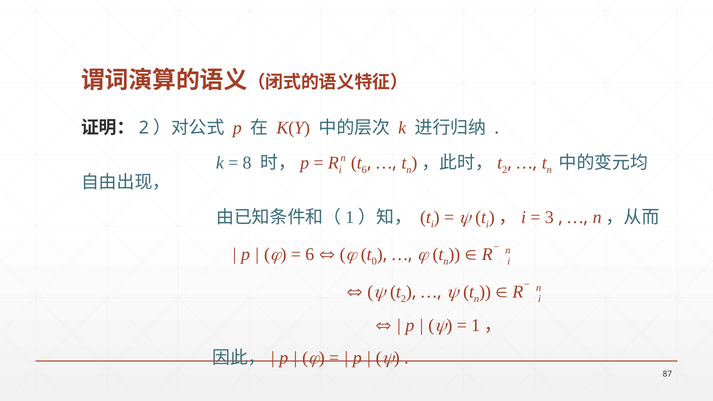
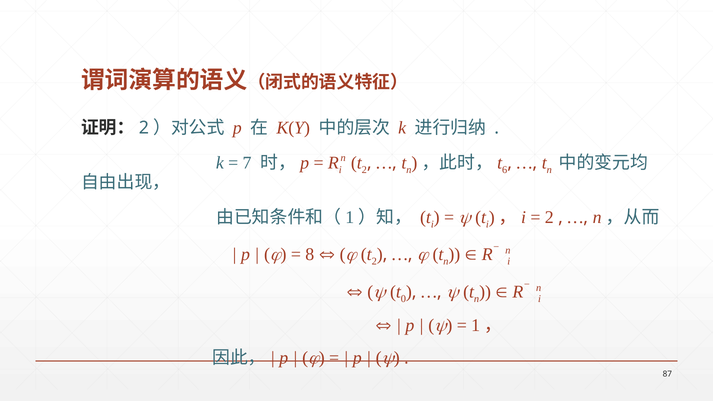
6: 6 -> 2 (364, 170)
2: 2 -> 6 (505, 170)
8: 8 -> 7 (247, 163)
3: 3 -> 2 (549, 217)
6: 6 -> 8 (310, 254)
0: 0 -> 2 (374, 261)
2: 2 -> 0 (403, 299)
